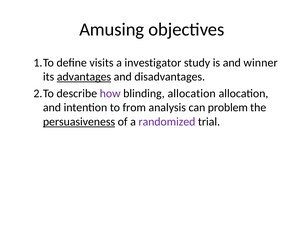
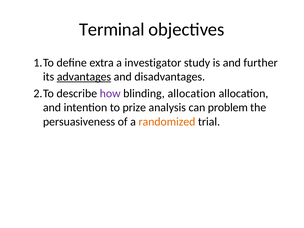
Amusing: Amusing -> Terminal (112, 29)
visits: visits -> extra (102, 63)
winner: winner -> further (261, 63)
from: from -> prize (134, 108)
persuasiveness underline: present -> none (79, 122)
randomized colour: purple -> orange (167, 122)
